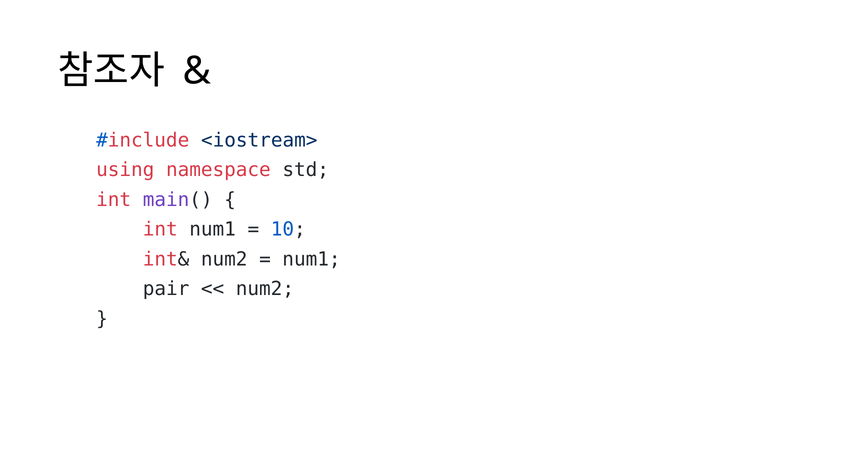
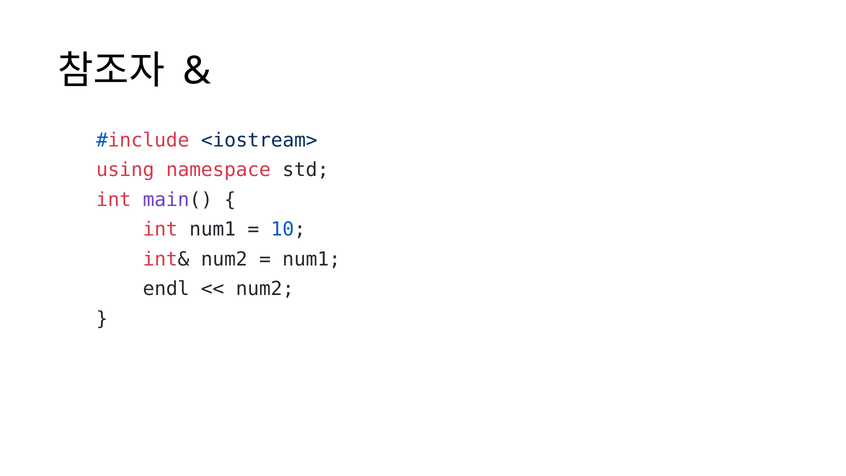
pair: pair -> endl (166, 289)
